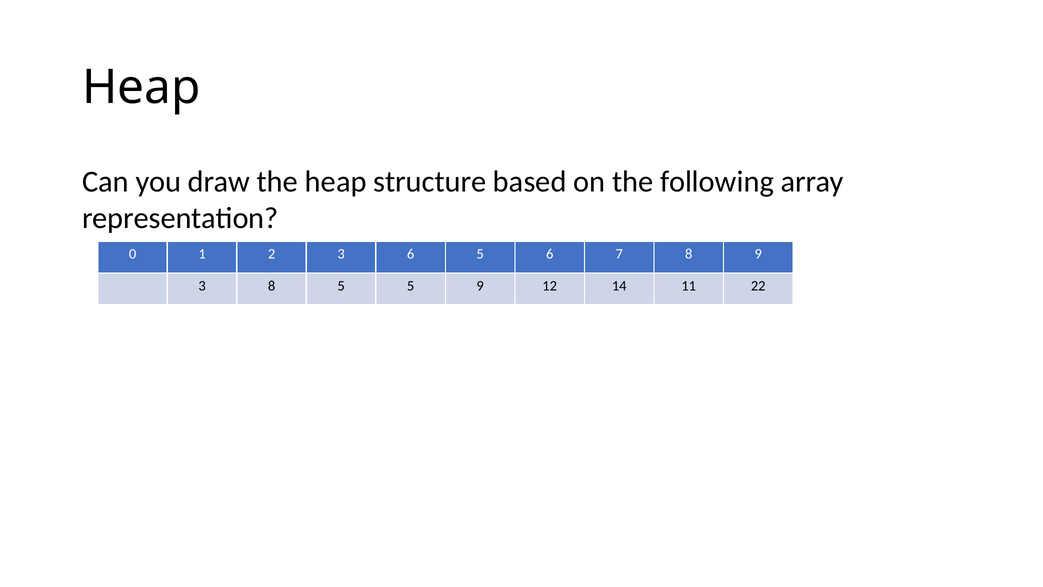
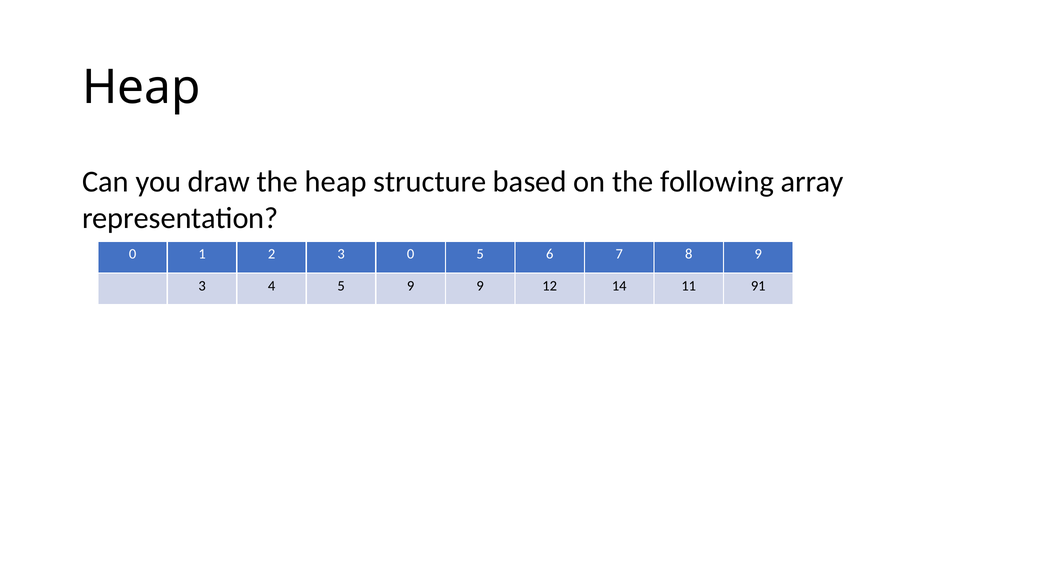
3 6: 6 -> 0 (411, 254)
3 8: 8 -> 4 (272, 286)
5 5: 5 -> 9 (411, 286)
22: 22 -> 91 (758, 286)
